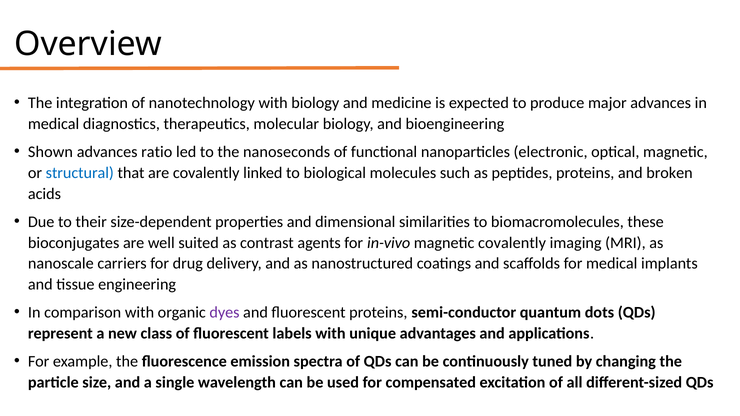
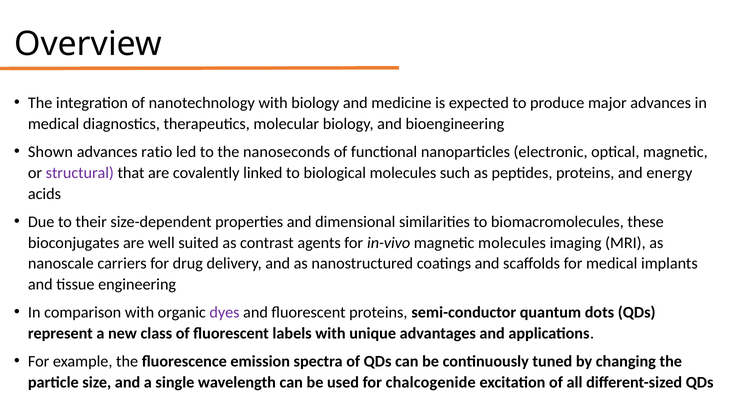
structural colour: blue -> purple (80, 173)
broken: broken -> energy (669, 173)
magnetic covalently: covalently -> molecules (512, 243)
compensated: compensated -> chalcogenide (431, 383)
